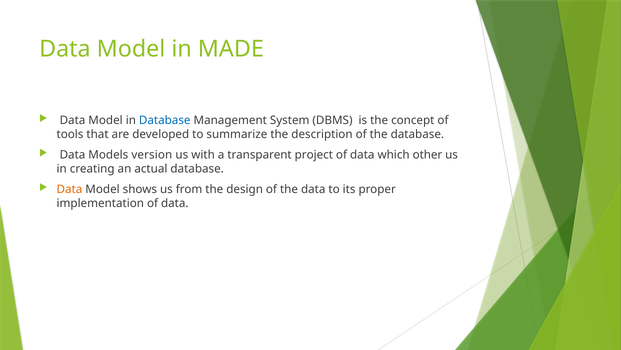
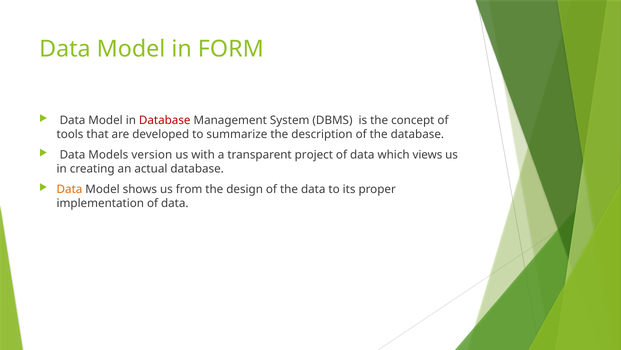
MADE: MADE -> FORM (231, 49)
Database colour: blue -> red (165, 120)
other: other -> views (427, 155)
